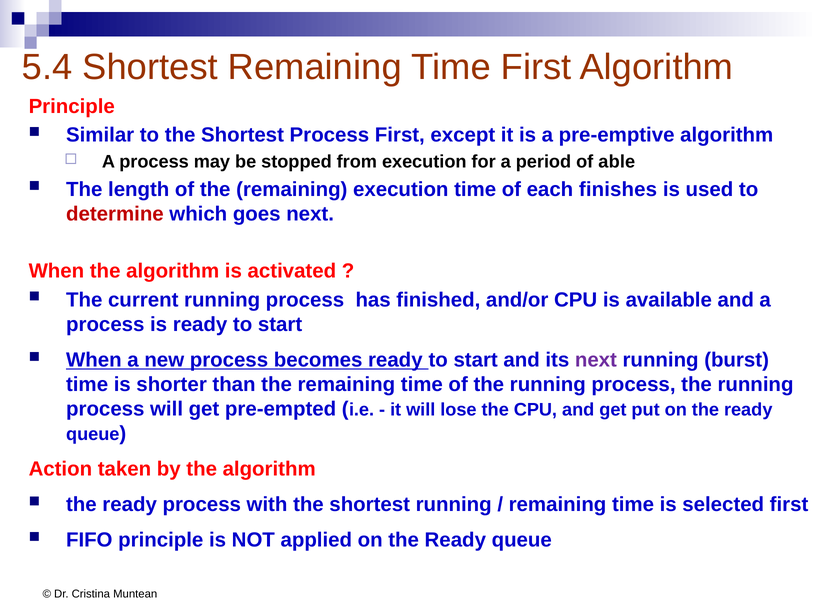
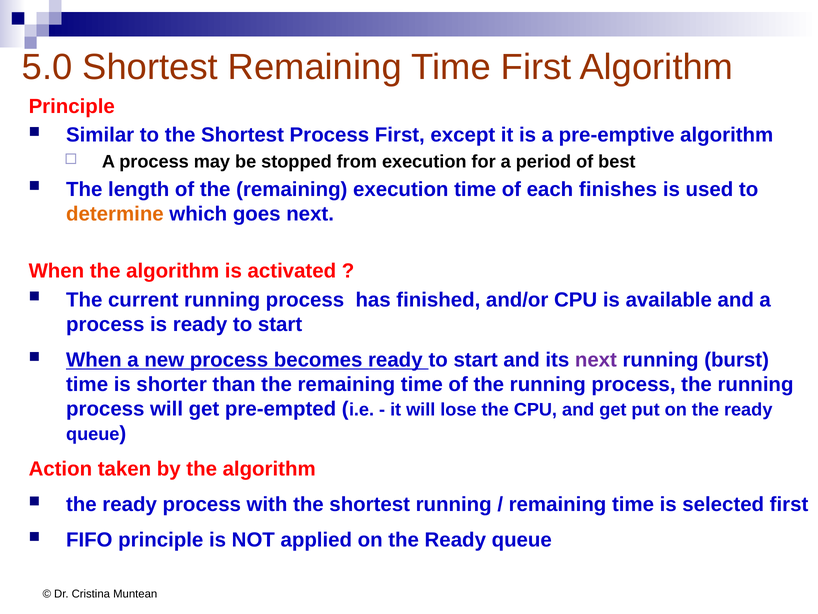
5.4: 5.4 -> 5.0 (47, 67)
able: able -> best (617, 162)
determine colour: red -> orange (115, 214)
